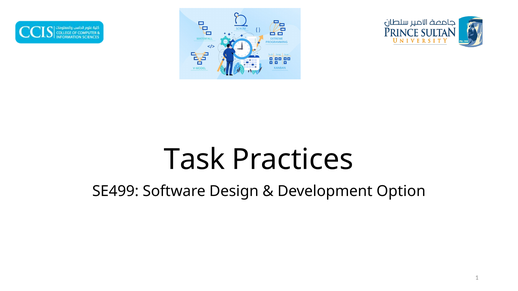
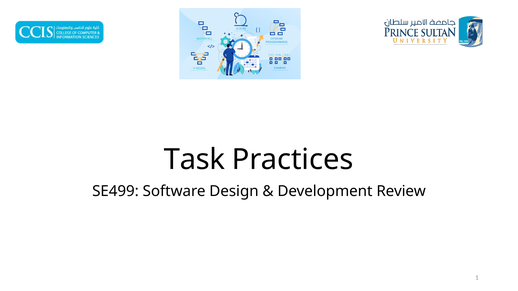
Option: Option -> Review (401, 191)
